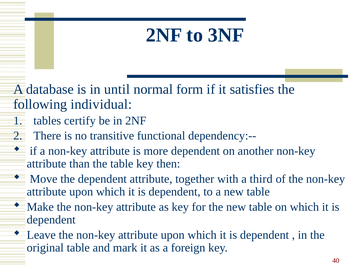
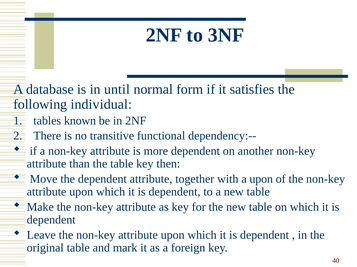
certify: certify -> known (80, 121)
a third: third -> upon (261, 179)
